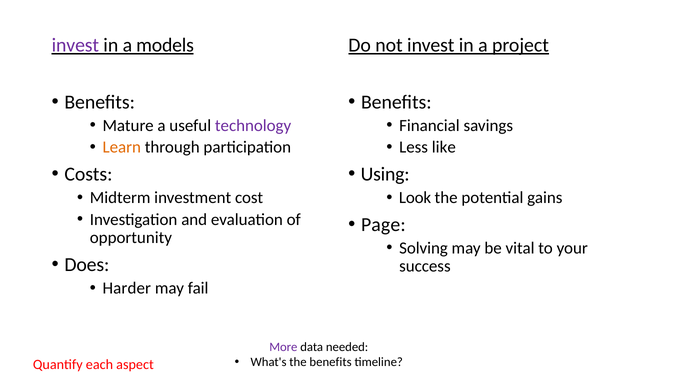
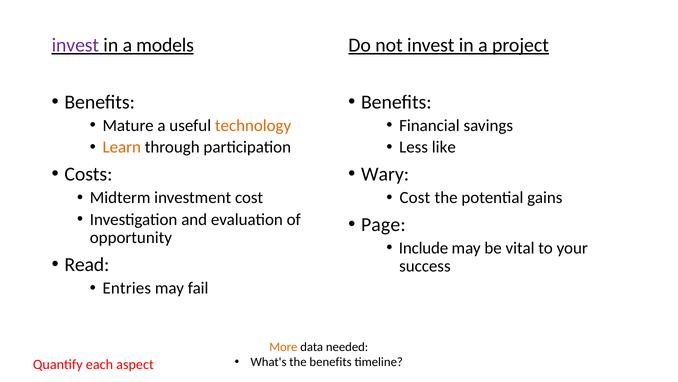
technology colour: purple -> orange (253, 125)
Using: Using -> Wary (385, 174)
Look: Look -> Cost (415, 197)
Solving: Solving -> Include (424, 247)
Does: Does -> Read (87, 264)
Harder: Harder -> Entries (127, 288)
More colour: purple -> orange (283, 346)
